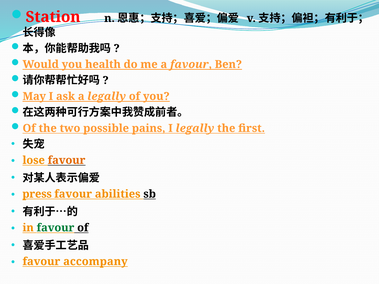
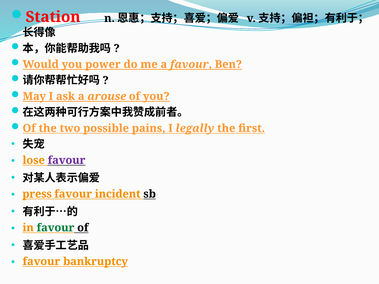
health: health -> power (103, 64)
a legally: legally -> arouse (107, 96)
favour colour: orange -> purple (67, 160)
abilities: abilities -> incident (118, 194)
accompany: accompany -> bankruptcy (95, 262)
